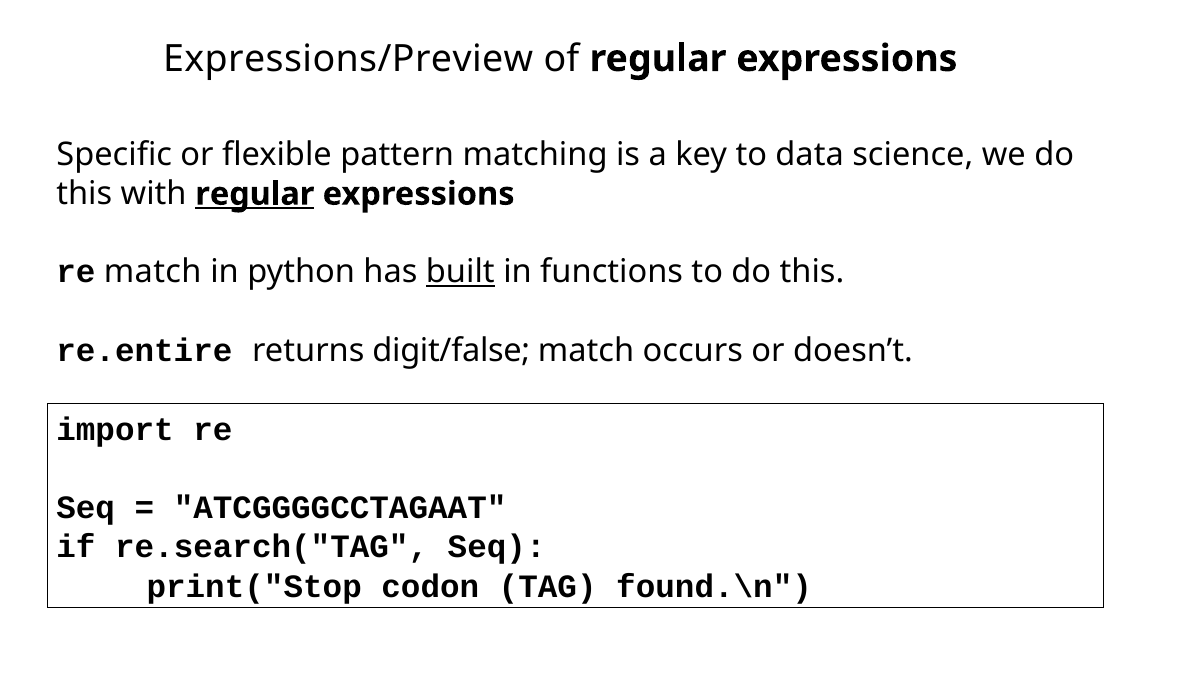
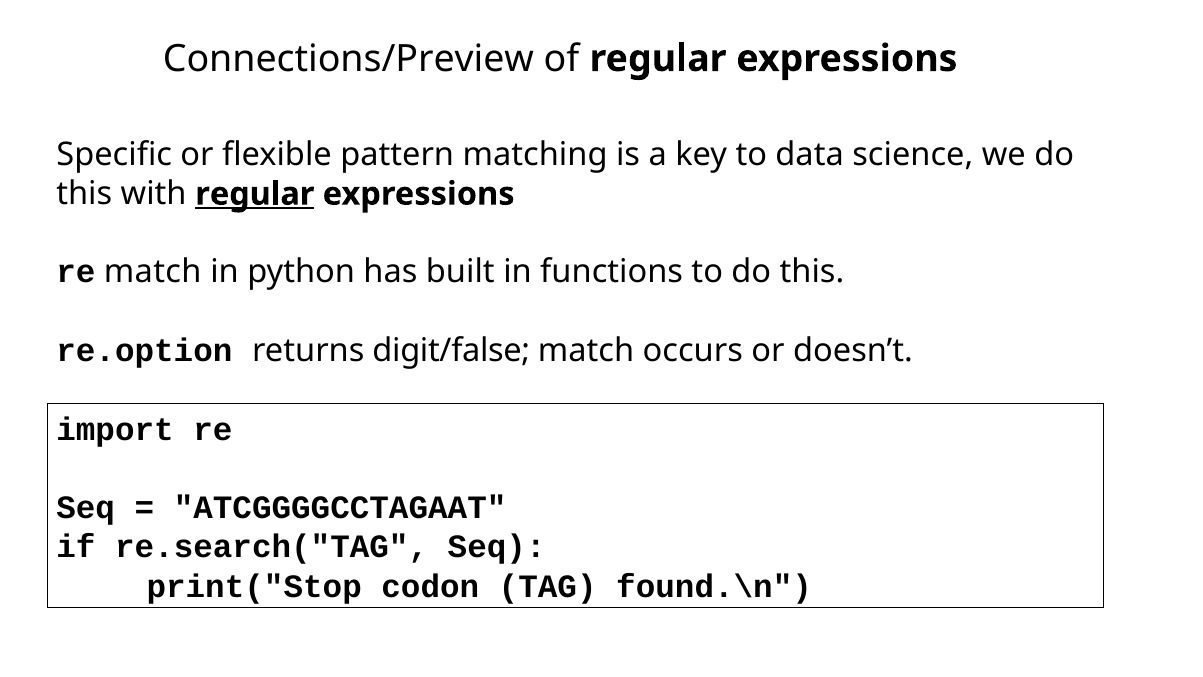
Expressions/Preview: Expressions/Preview -> Connections/Preview (348, 59)
built underline: present -> none (460, 272)
re.entire: re.entire -> re.option (144, 350)
